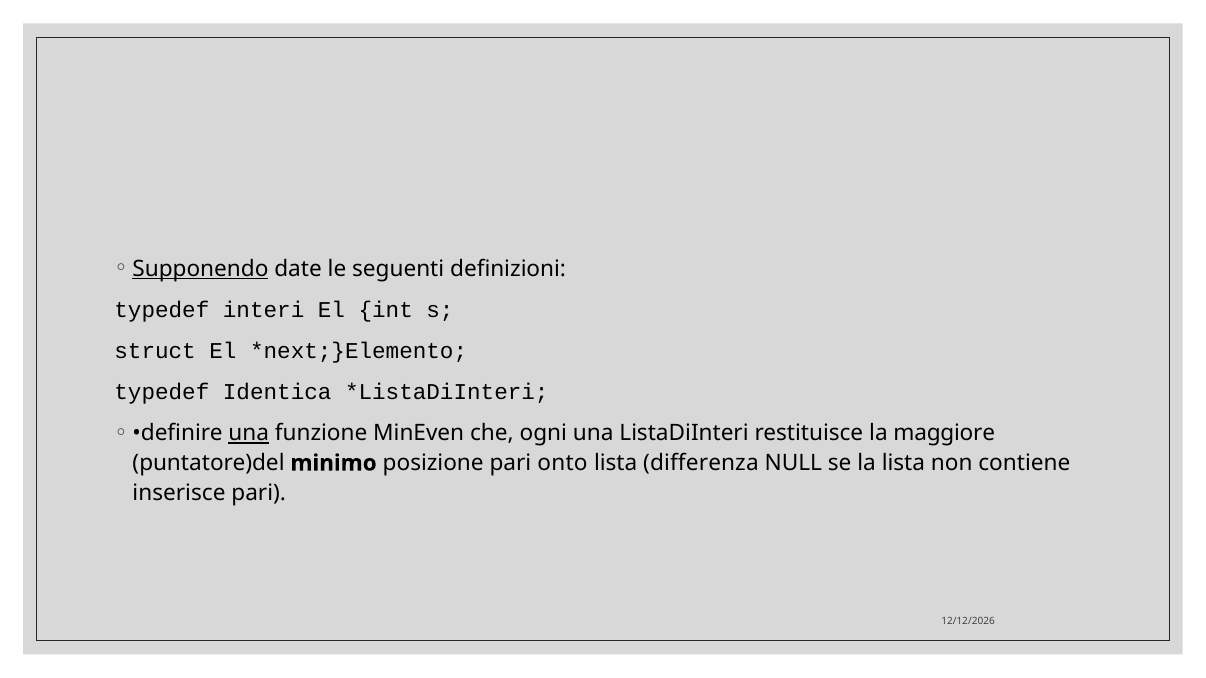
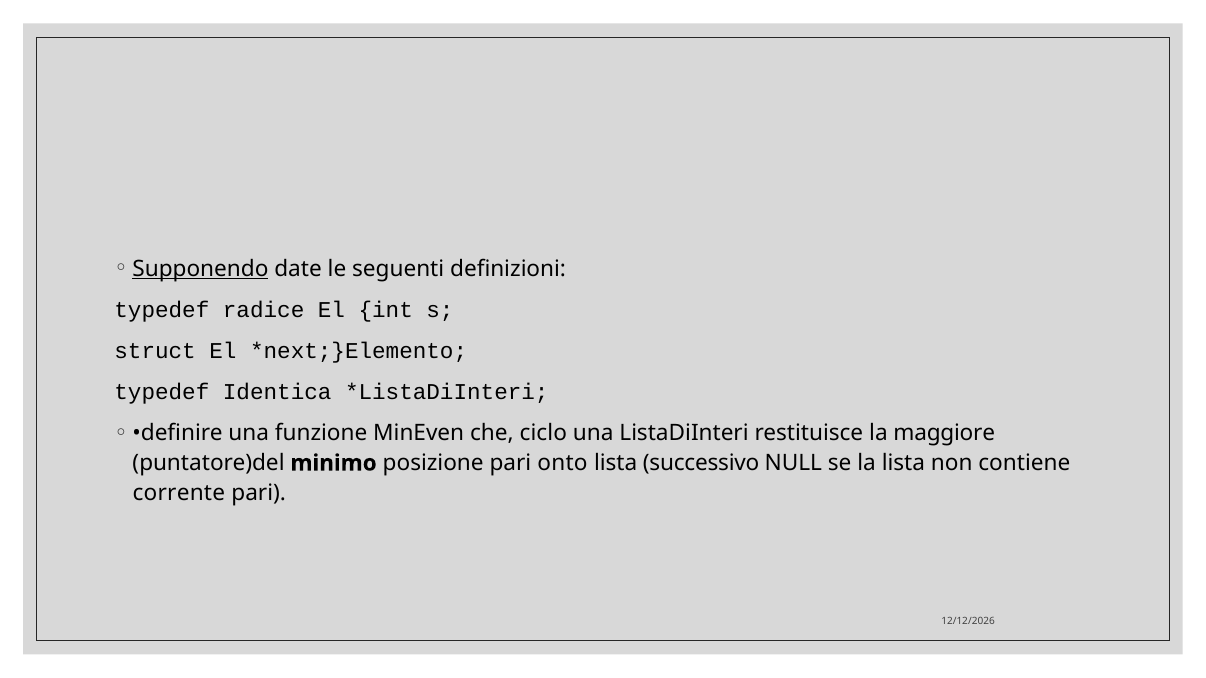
interi: interi -> radice (264, 310)
una underline: present -> none (249, 433)
ogni: ogni -> ciclo (543, 433)
differenza: differenza -> successivo (701, 463)
inserisce: inserisce -> corrente (179, 493)
